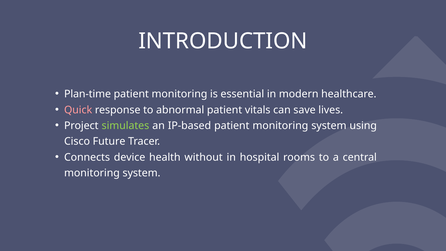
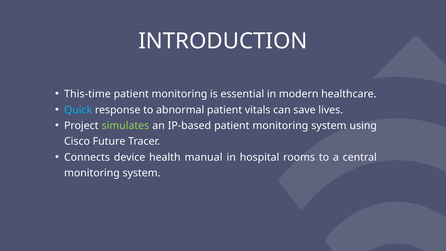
Plan-time: Plan-time -> This-time (87, 94)
Quick colour: pink -> light blue (78, 110)
without: without -> manual (204, 157)
